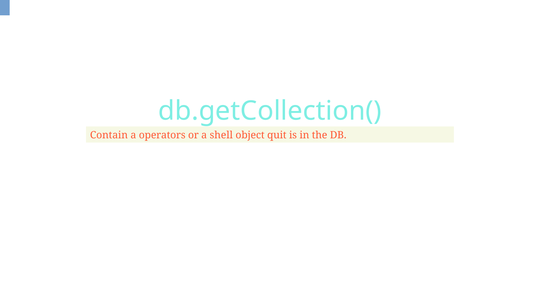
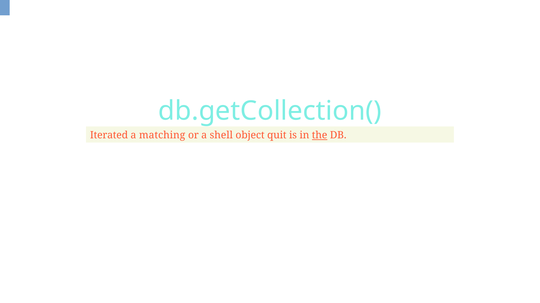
Contain: Contain -> Iterated (109, 136)
operators: operators -> matching (162, 136)
the underline: none -> present (320, 136)
